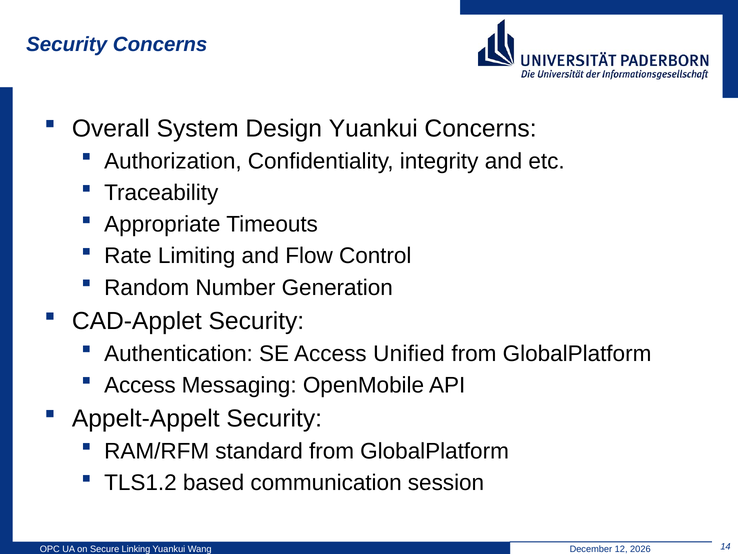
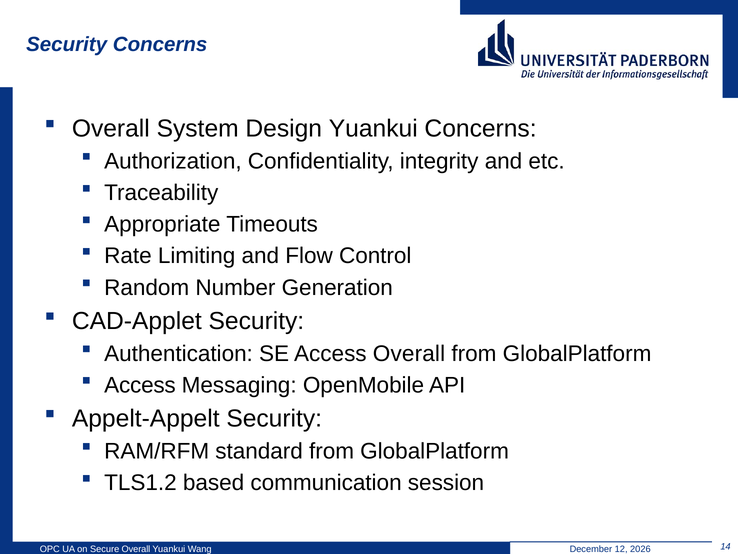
Access Unified: Unified -> Overall (409, 353)
Secure Linking: Linking -> Overall (136, 549)
